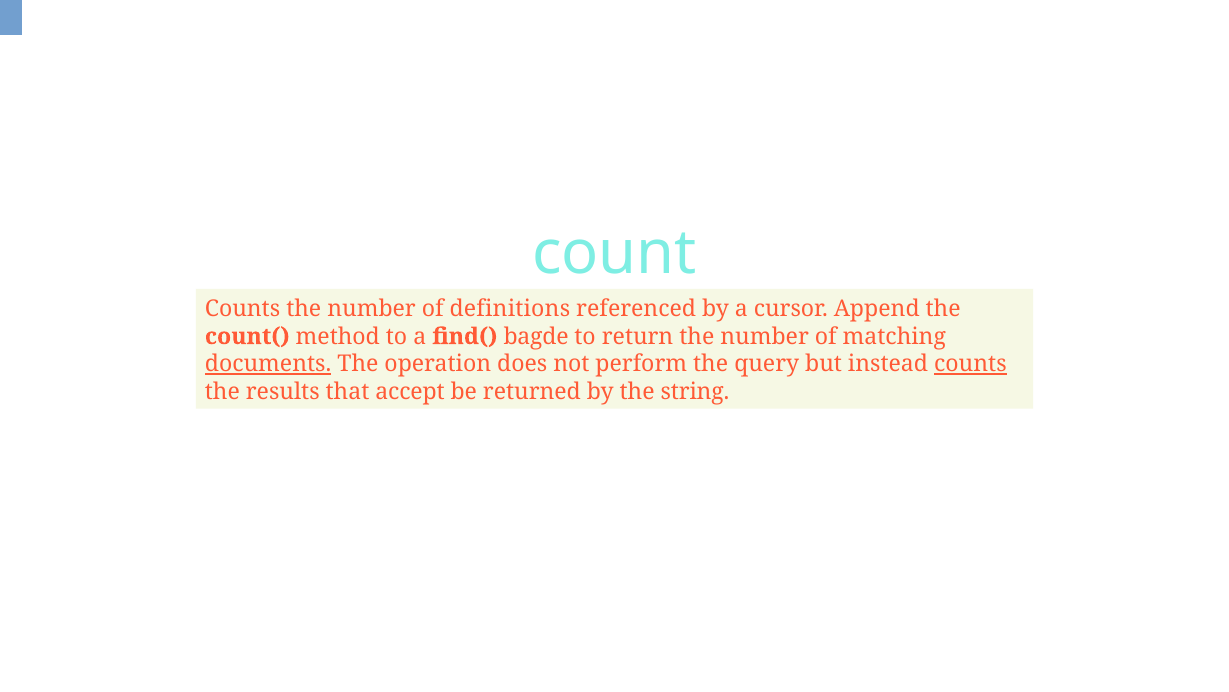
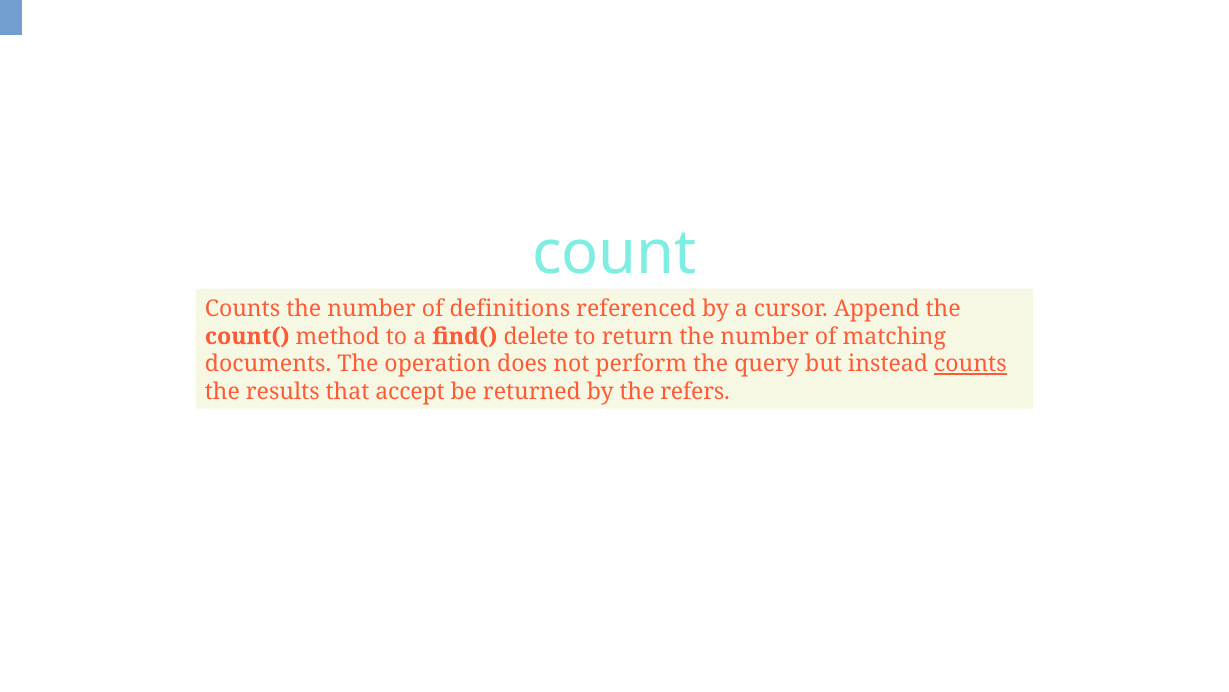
bagde: bagde -> delete (536, 336)
documents underline: present -> none (268, 364)
string: string -> refers (695, 391)
